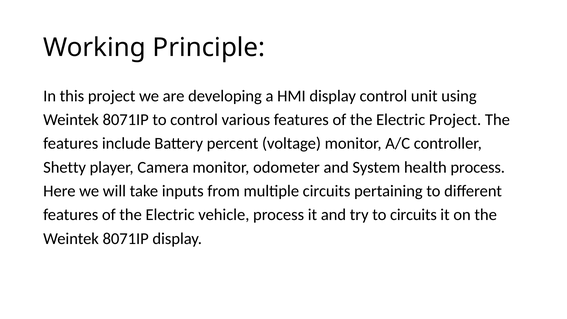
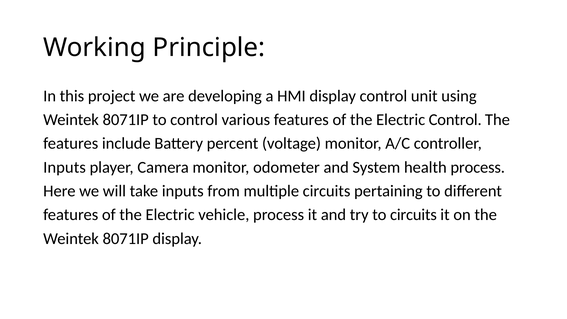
Electric Project: Project -> Control (455, 120)
Shetty: Shetty -> Inputs (65, 167)
